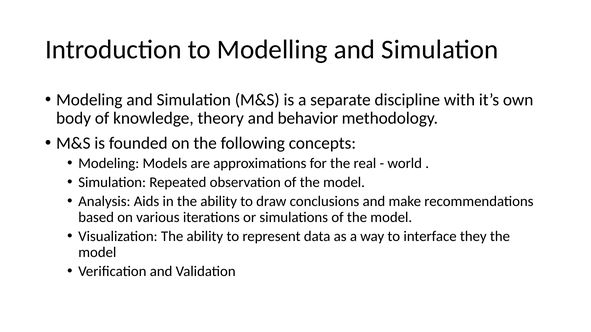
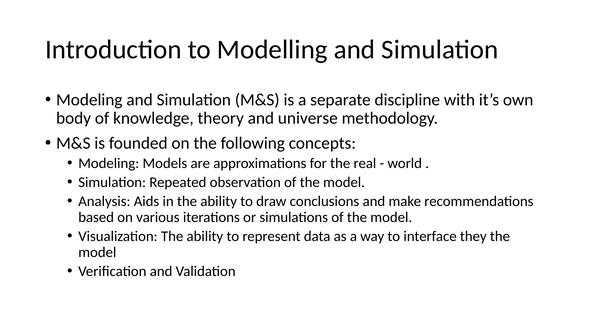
behavior: behavior -> universe (308, 118)
